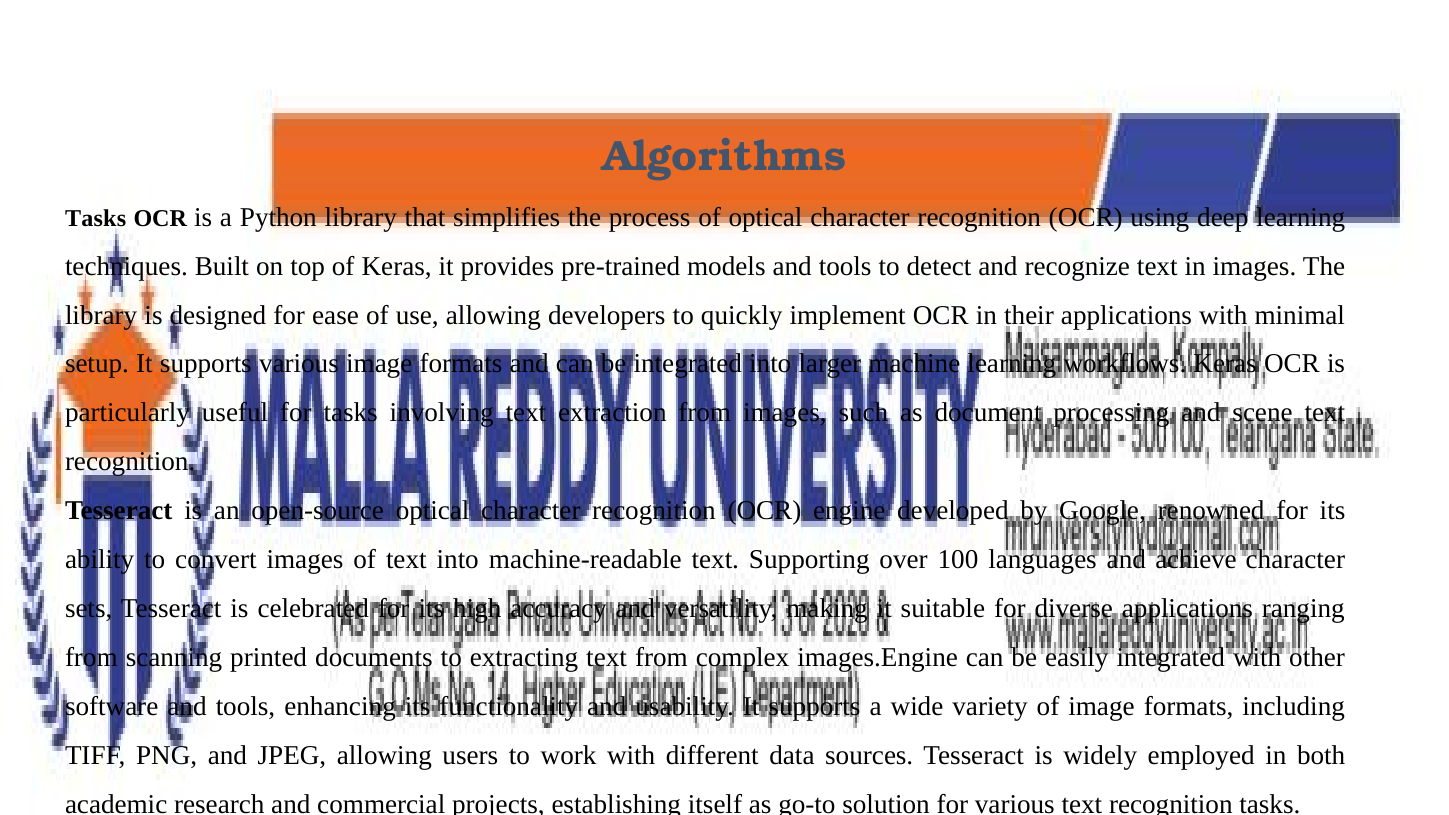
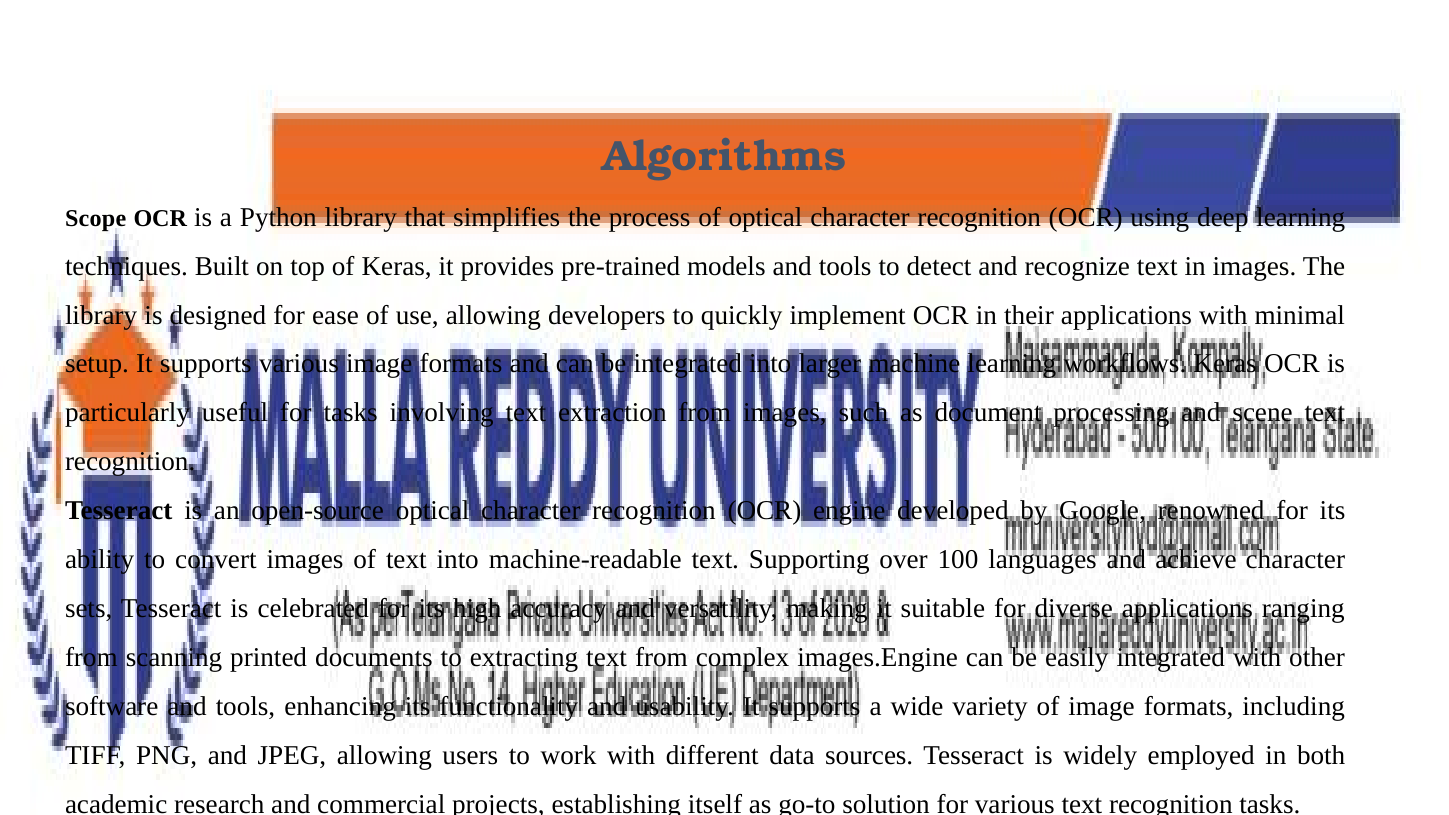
Tasks: Tasks -> Scope (96, 218)
